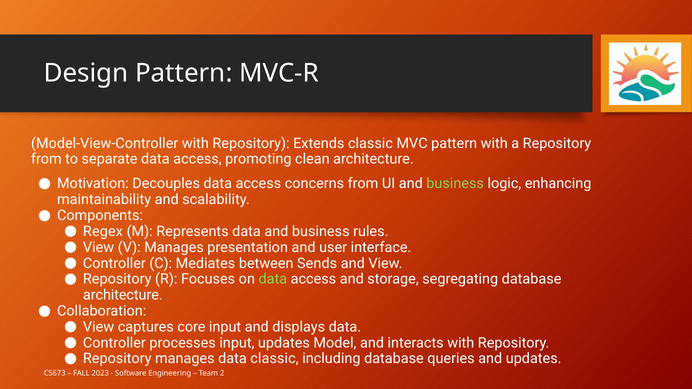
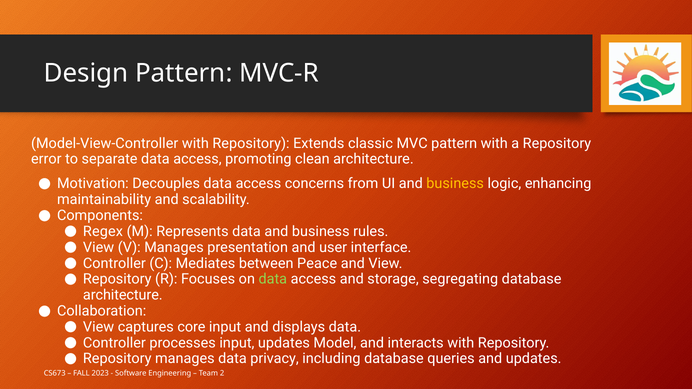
from: from -> error (46, 159)
business colour: light green -> yellow (455, 184)
Sends: Sends -> Peace (317, 263)
data classic: classic -> privacy (275, 359)
